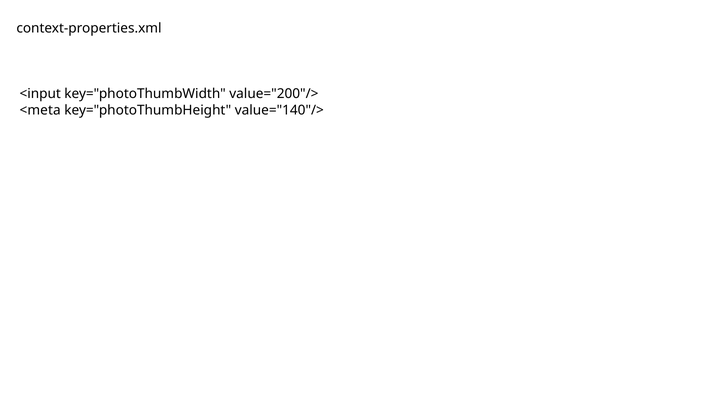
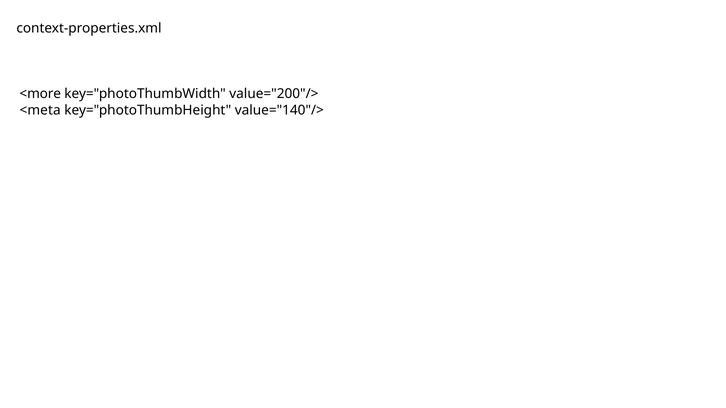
<input: <input -> <more (40, 94)
